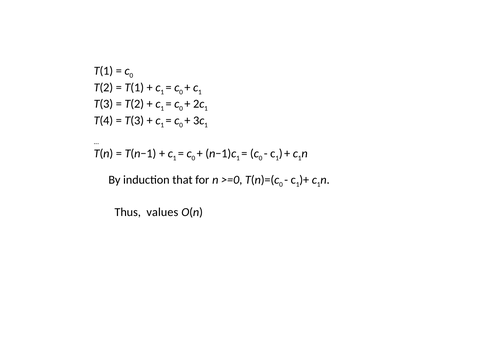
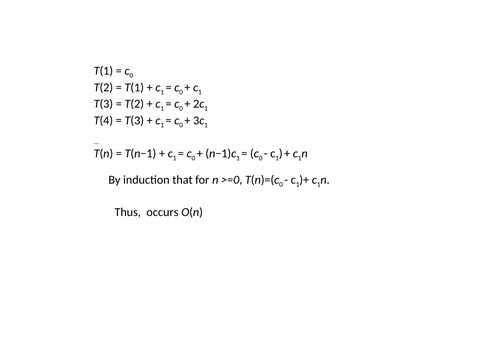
values: values -> occurs (162, 213)
